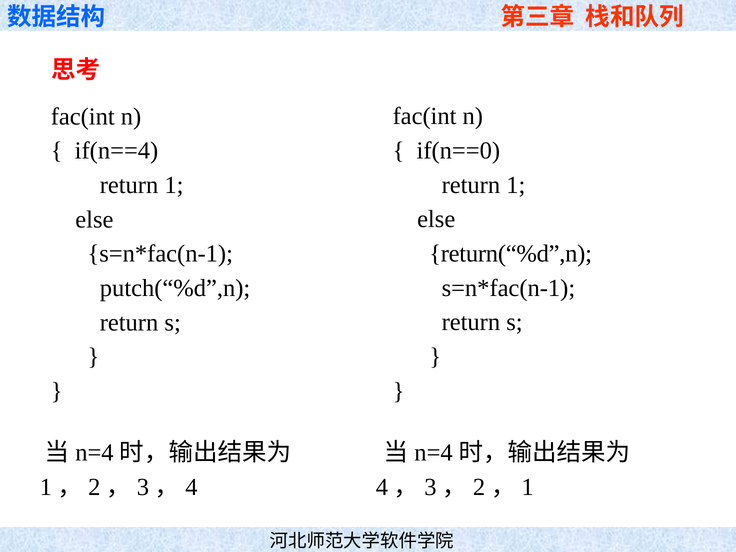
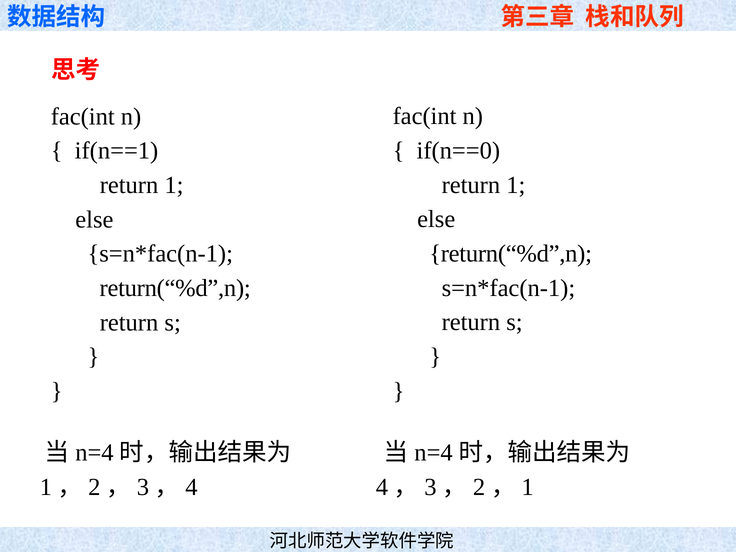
if(n==4: if(n==4 -> if(n==1 (117, 151)
putch(“%d”,n: putch(“%d”,n -> return(“%d”,n (175, 288)
